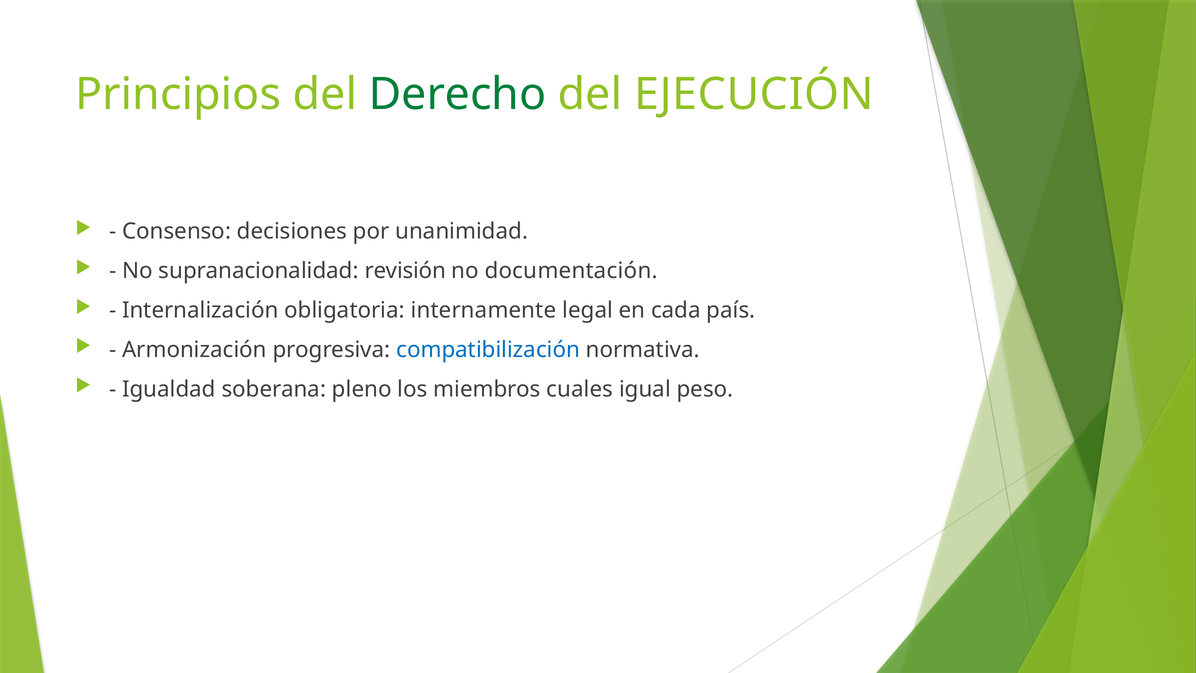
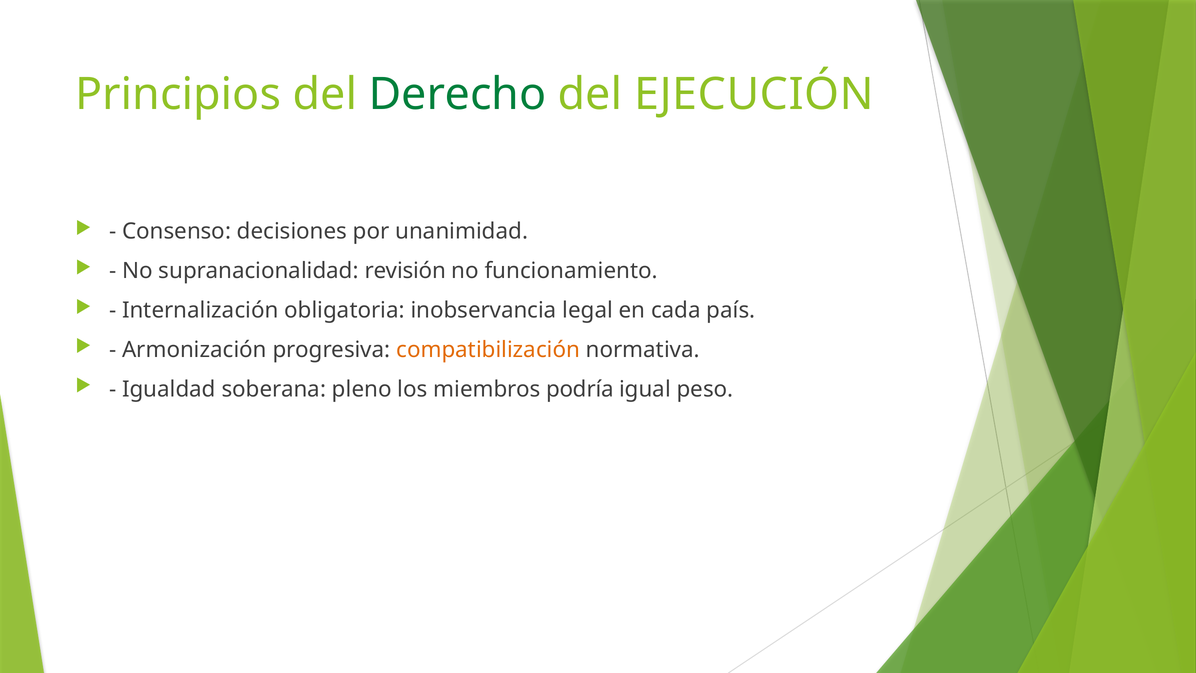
documentación: documentación -> funcionamiento (571, 271)
internamente: internamente -> inobservancia (484, 310)
compatibilización colour: blue -> orange (488, 350)
cuales: cuales -> podría (580, 389)
